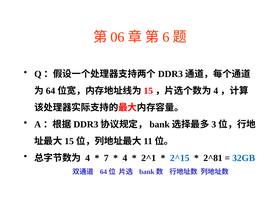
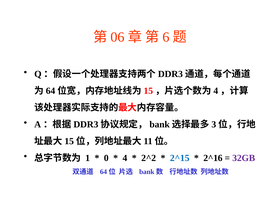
4: 4 -> 1 (88, 158)
7: 7 -> 0 (106, 158)
2^1: 2^1 -> 2^2 (149, 158)
2^81: 2^81 -> 2^16 (213, 158)
32GB colour: blue -> purple (244, 158)
